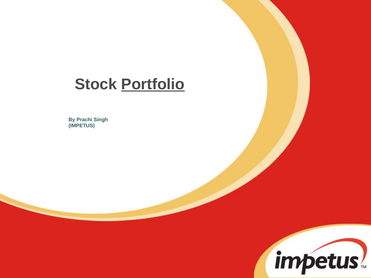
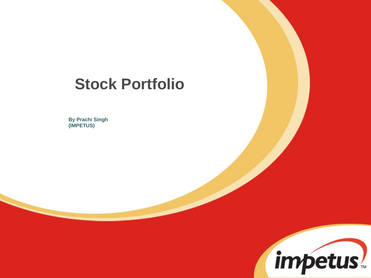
Portfolio underline: present -> none (153, 84)
